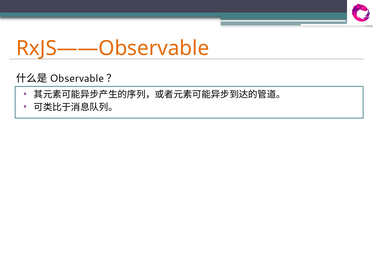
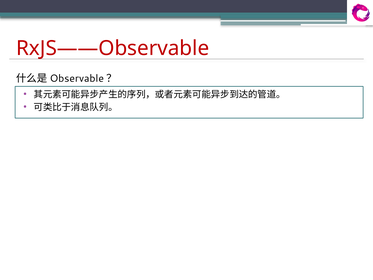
RxJS——Observable colour: orange -> red (113, 48)
